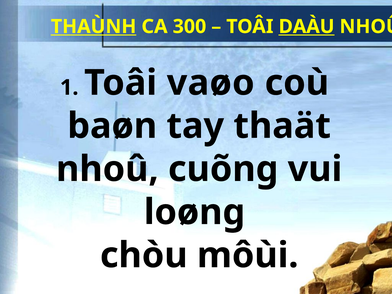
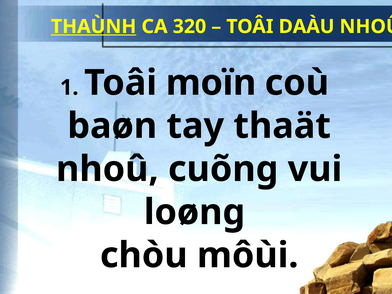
300: 300 -> 320 (189, 27)
DAÀU underline: present -> none (307, 27)
vaøo: vaøo -> moïn (211, 83)
